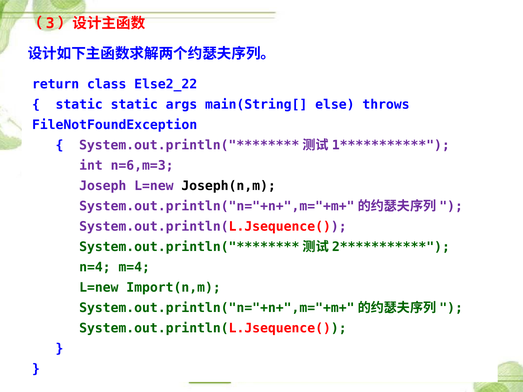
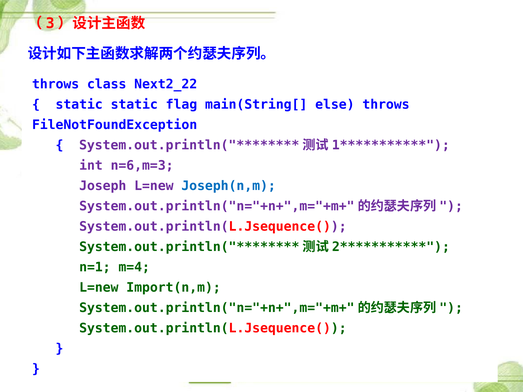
return: return -> throws (56, 84)
Else2_22: Else2_22 -> Next2_22 (166, 84)
args: args -> flag (181, 105)
Joseph(n,m colour: black -> blue (229, 186)
n=4: n=4 -> n=1 (95, 267)
